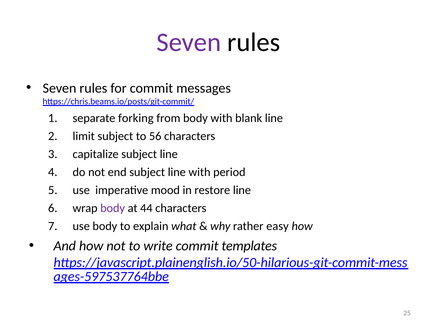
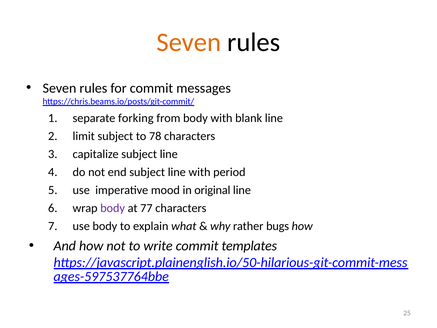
Seven colour: purple -> orange (189, 42)
56: 56 -> 78 (155, 136)
restore: restore -> original (212, 190)
44: 44 -> 77 (146, 208)
easy: easy -> bugs (278, 226)
